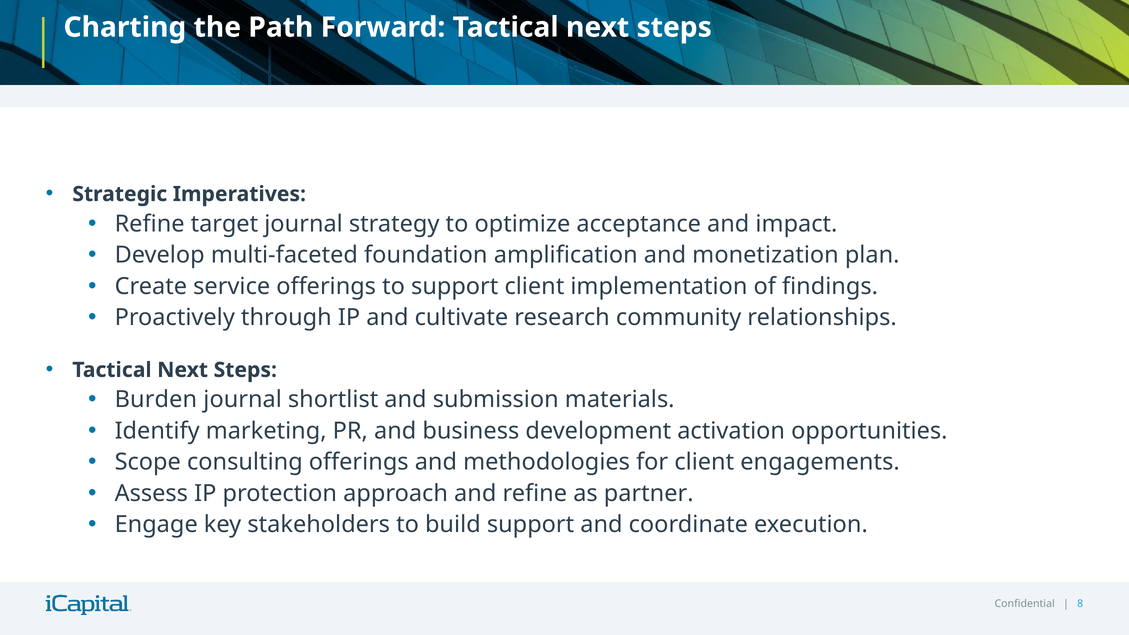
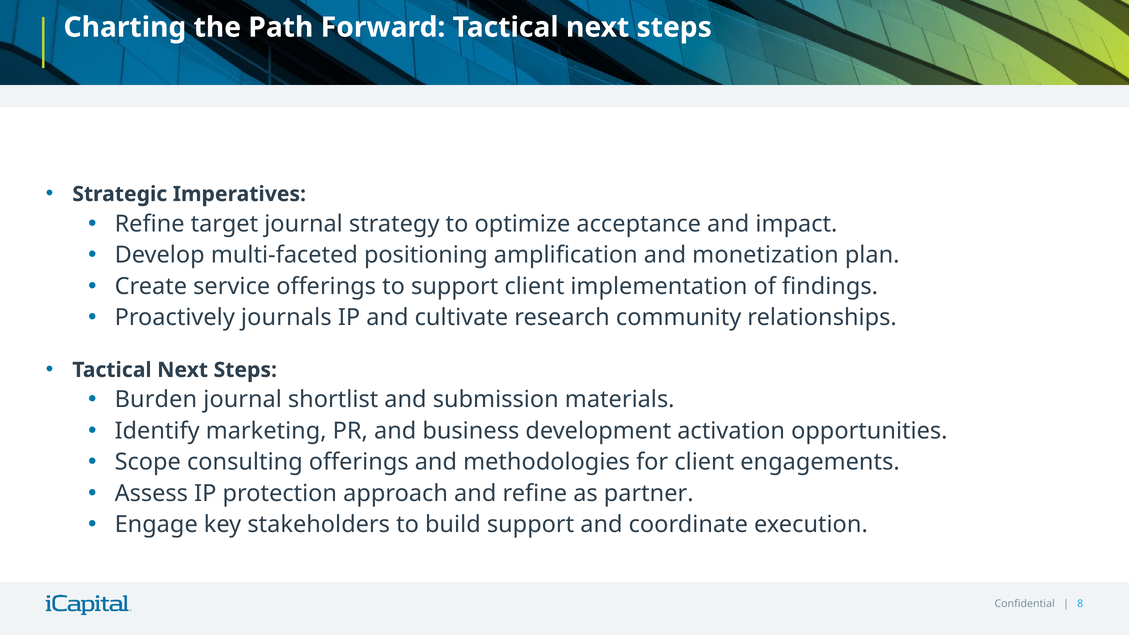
foundation: foundation -> positioning (426, 255)
through: through -> journals (286, 318)
